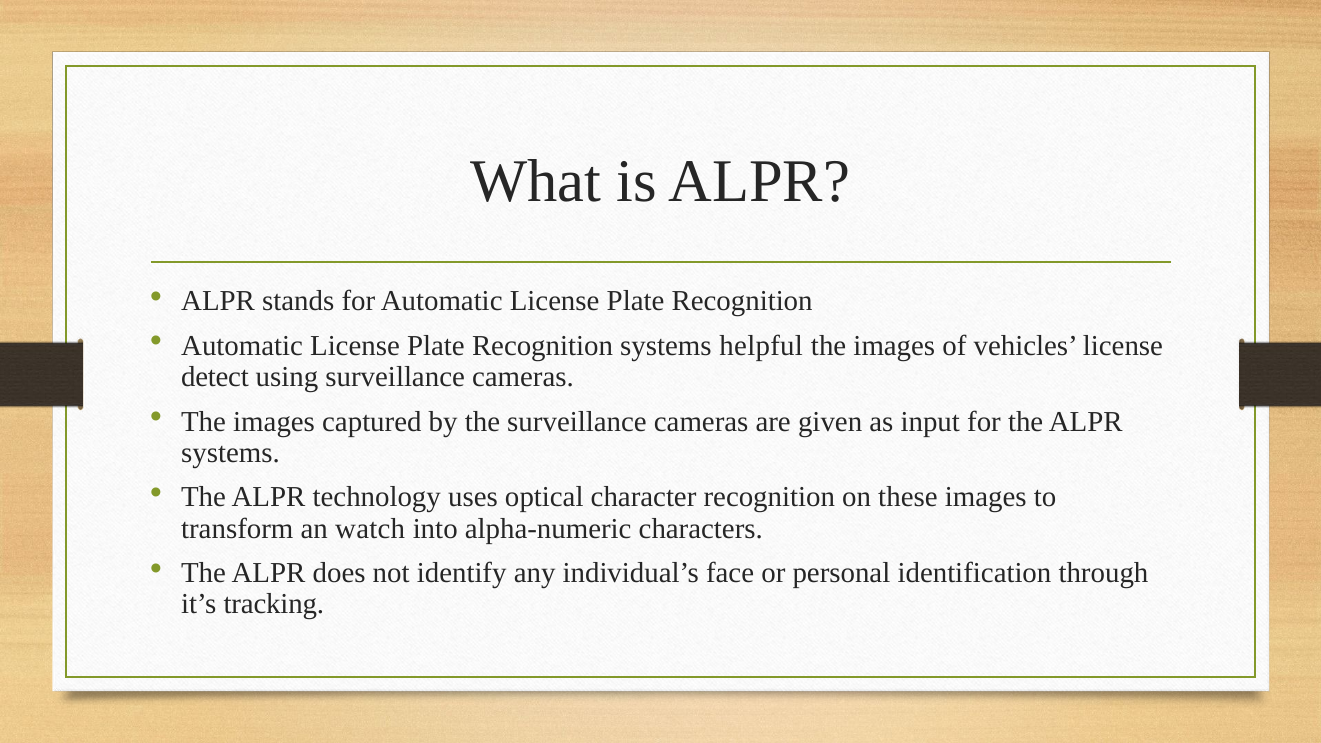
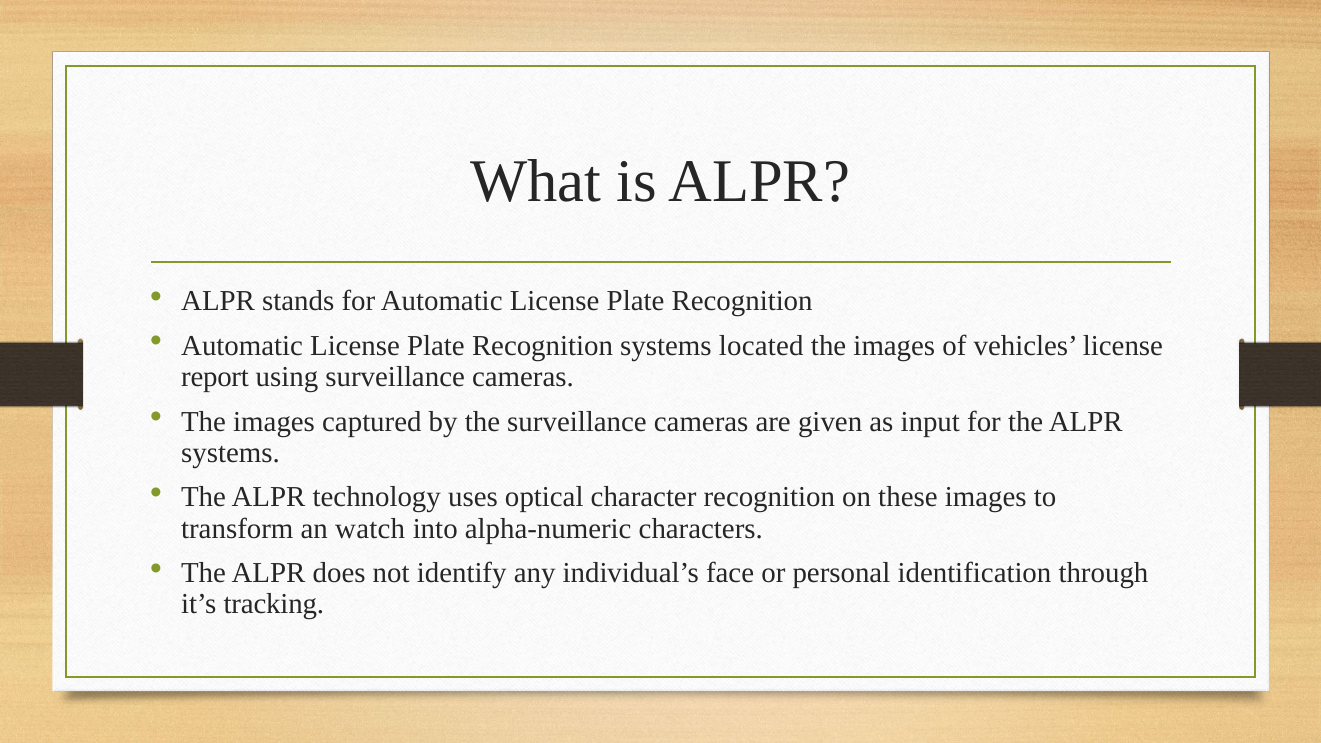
helpful: helpful -> located (761, 346)
detect: detect -> report (215, 377)
